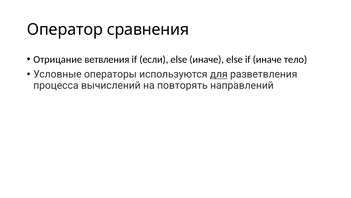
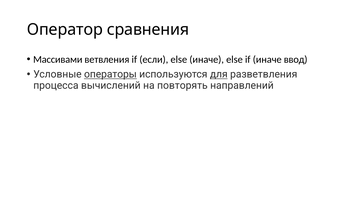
Отрицание: Отрицание -> Массивами (58, 59)
тело: тело -> ввод (296, 59)
операторы underline: none -> present (110, 74)
